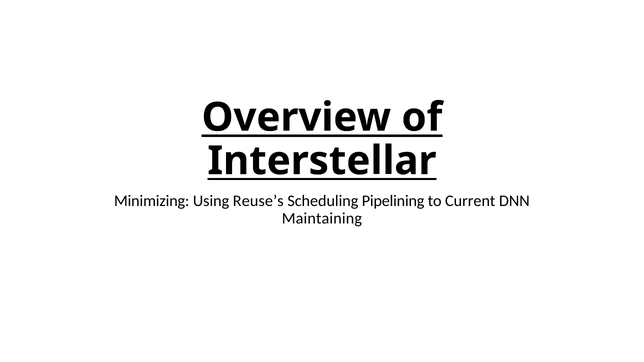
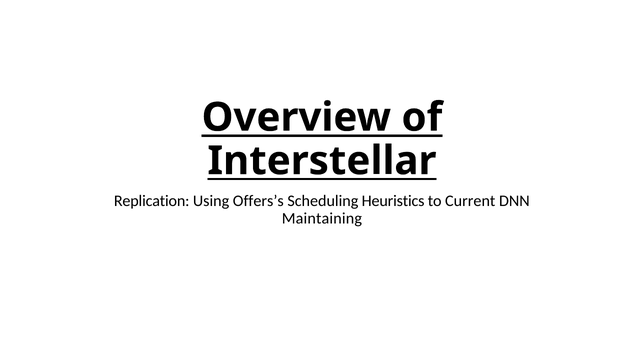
Minimizing: Minimizing -> Replication (152, 201)
Reuse’s: Reuse’s -> Offers’s (258, 201)
Pipelining: Pipelining -> Heuristics (393, 201)
